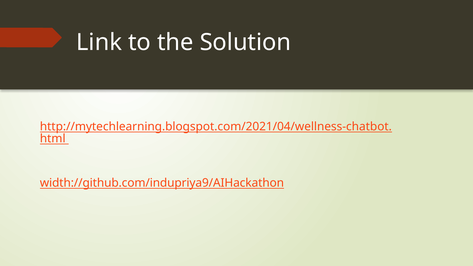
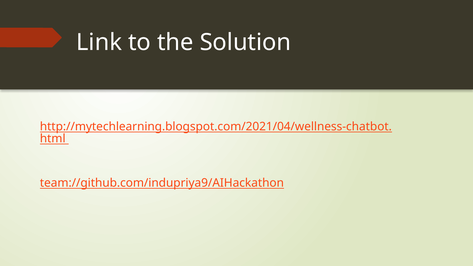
width://github.com/indupriya9/AIHackathon: width://github.com/indupriya9/AIHackathon -> team://github.com/indupriya9/AIHackathon (162, 183)
